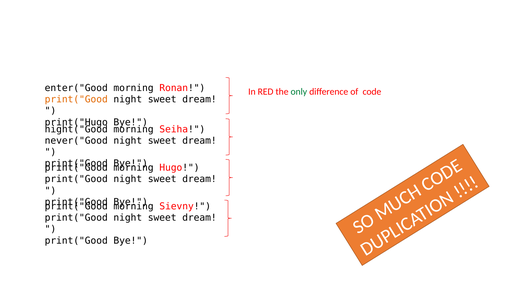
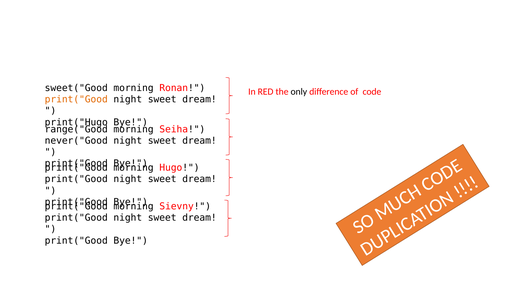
enter("Good: enter("Good -> sweet("Good (76, 88)
only colour: green -> black (299, 92)
night("Good: night("Good -> range("Good (76, 129)
